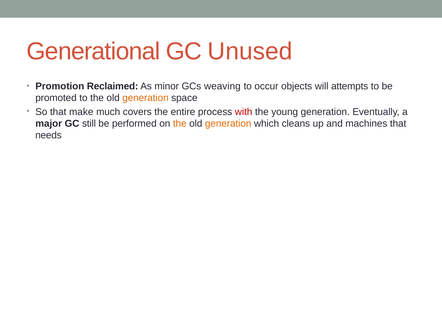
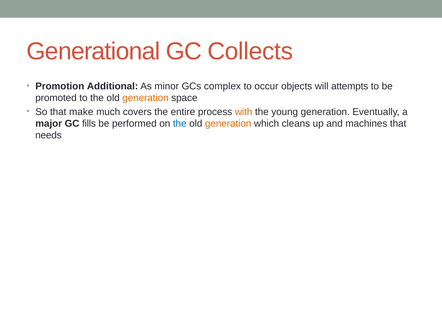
Unused: Unused -> Collects (250, 51)
Reclaimed: Reclaimed -> Additional (113, 86)
weaving: weaving -> complex (222, 86)
with colour: red -> orange (244, 112)
still: still -> fills (89, 123)
the colour: orange -> blue (180, 123)
